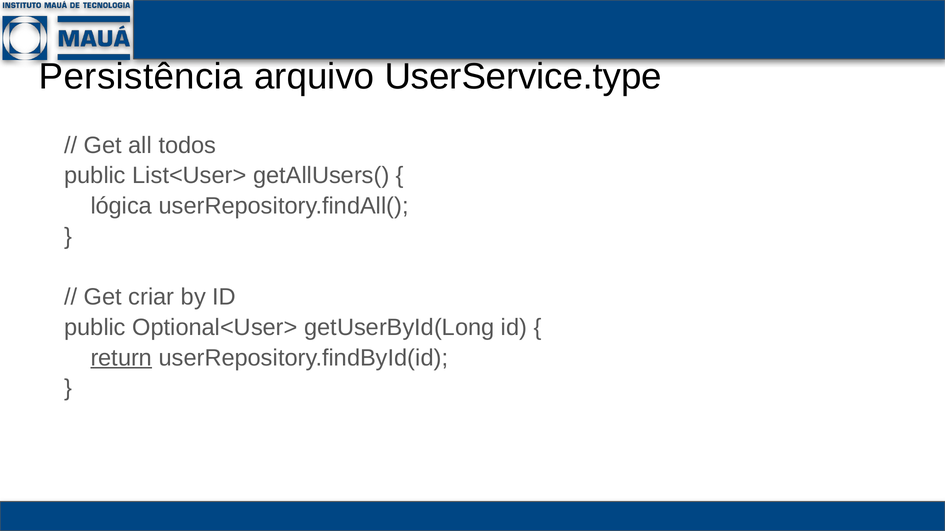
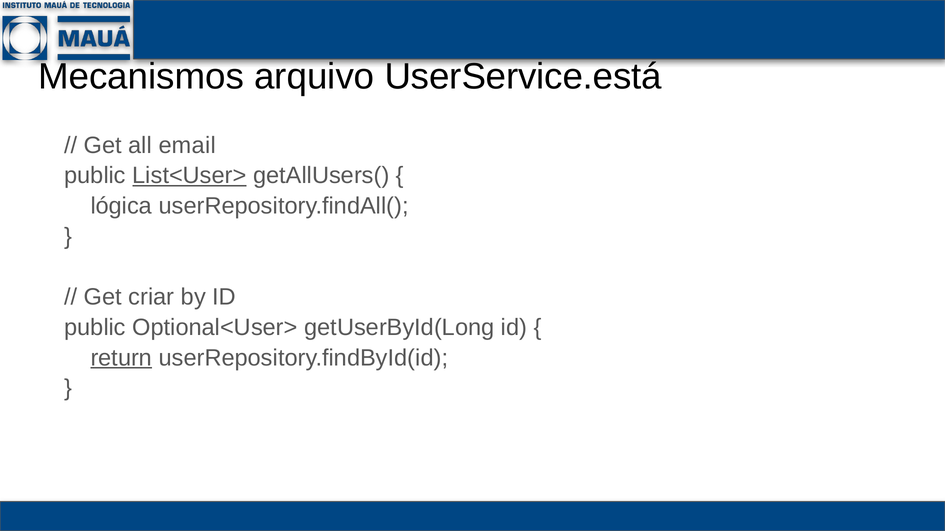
Persistência: Persistência -> Mecanismos (141, 77)
UserService.type: UserService.type -> UserService.está (523, 77)
todos: todos -> email (187, 145)
List<User> underline: none -> present (189, 176)
